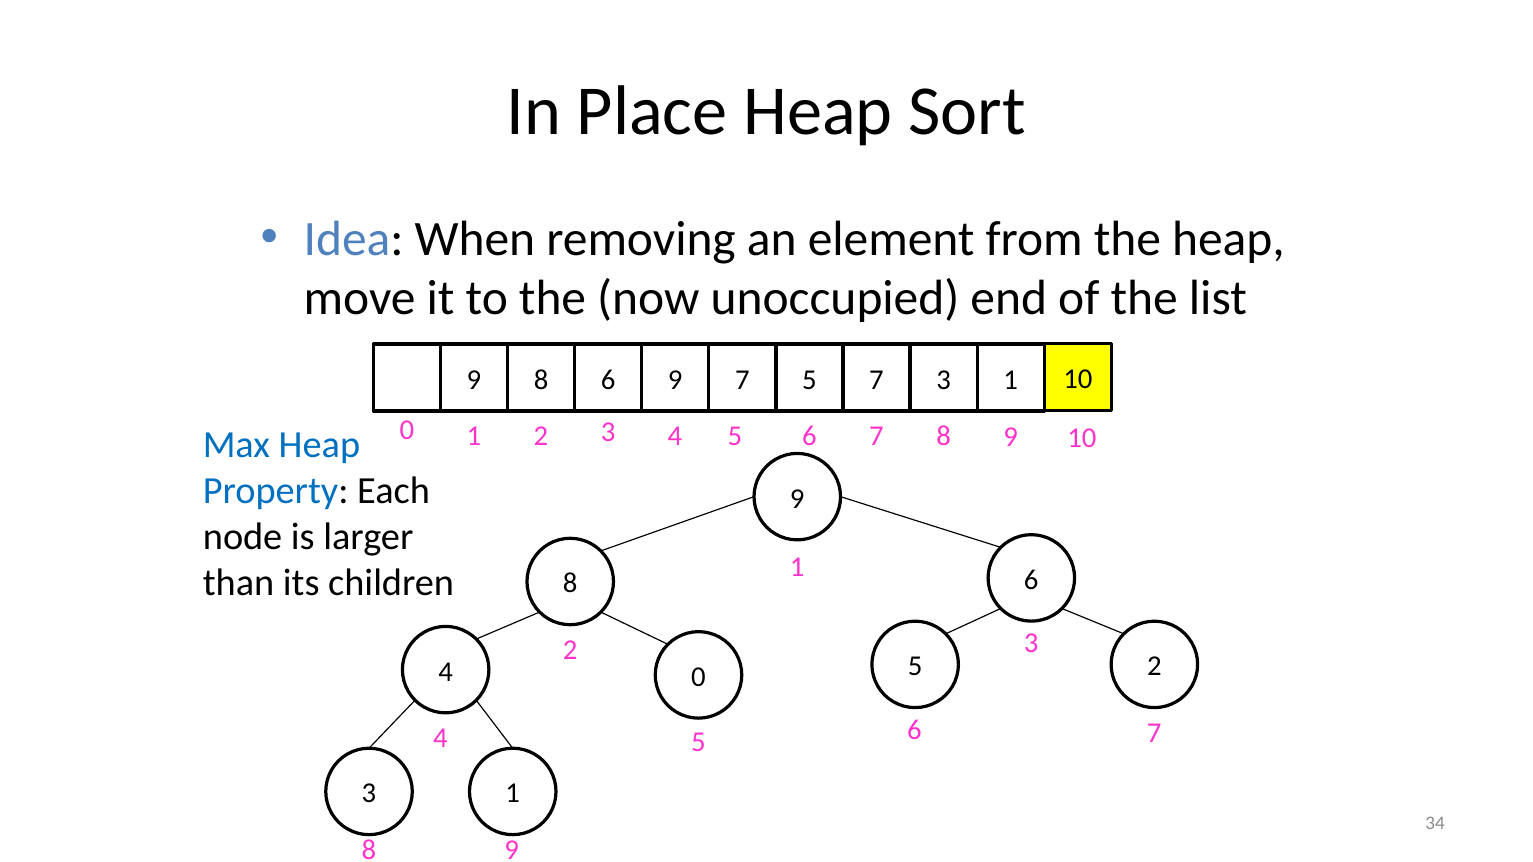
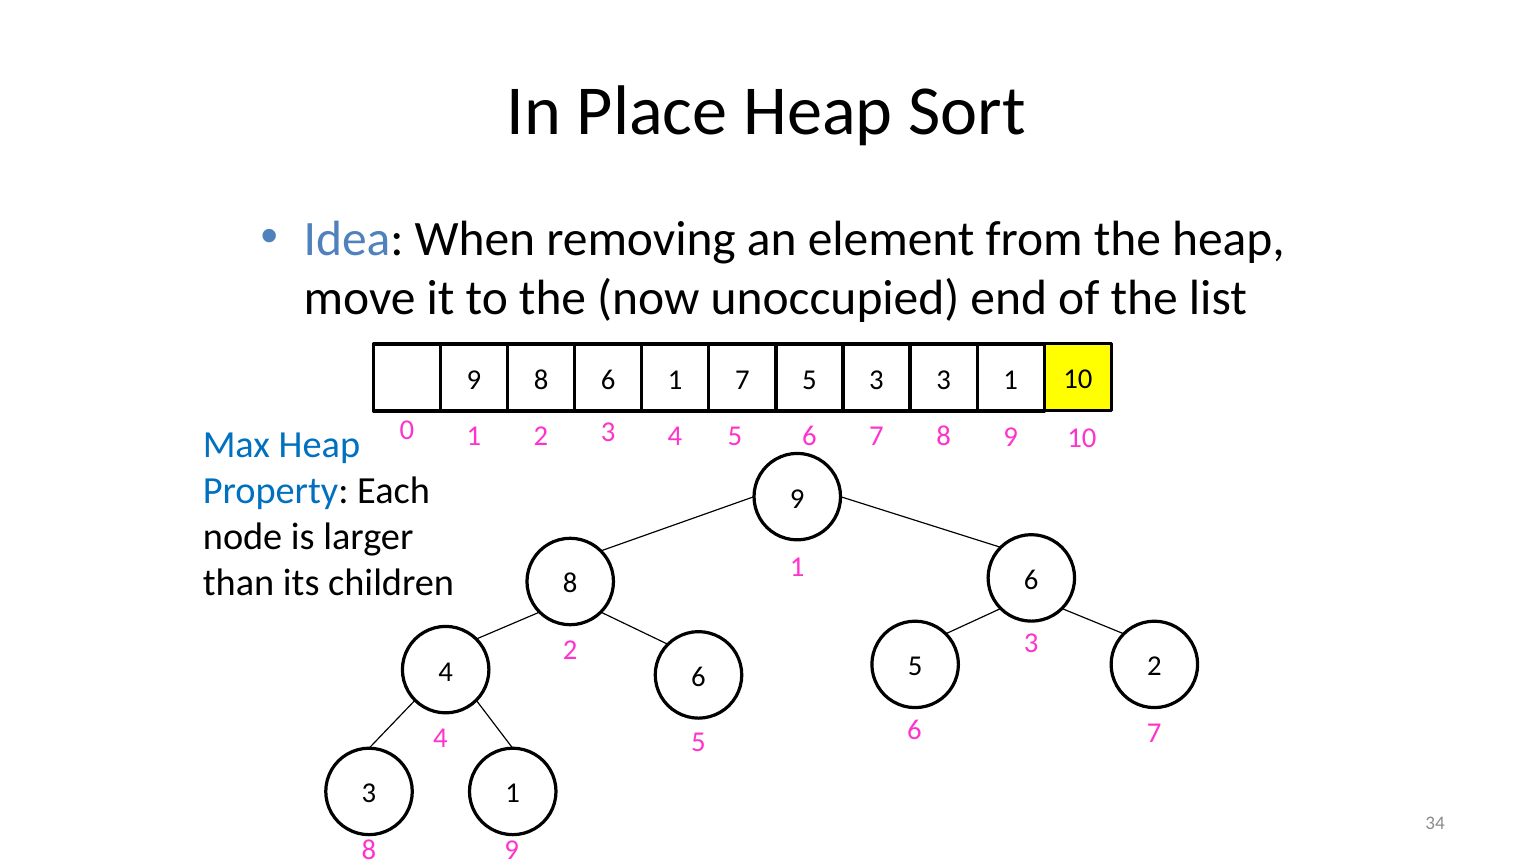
6 9: 9 -> 1 (675, 380)
7 5 7: 7 -> 3 (876, 380)
0: 0 -> 6 (698, 677)
